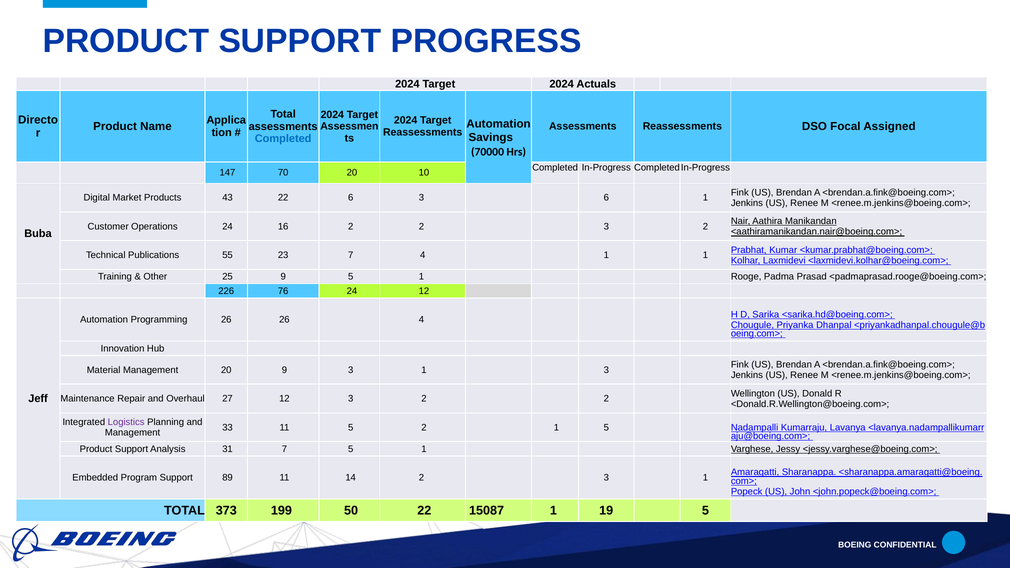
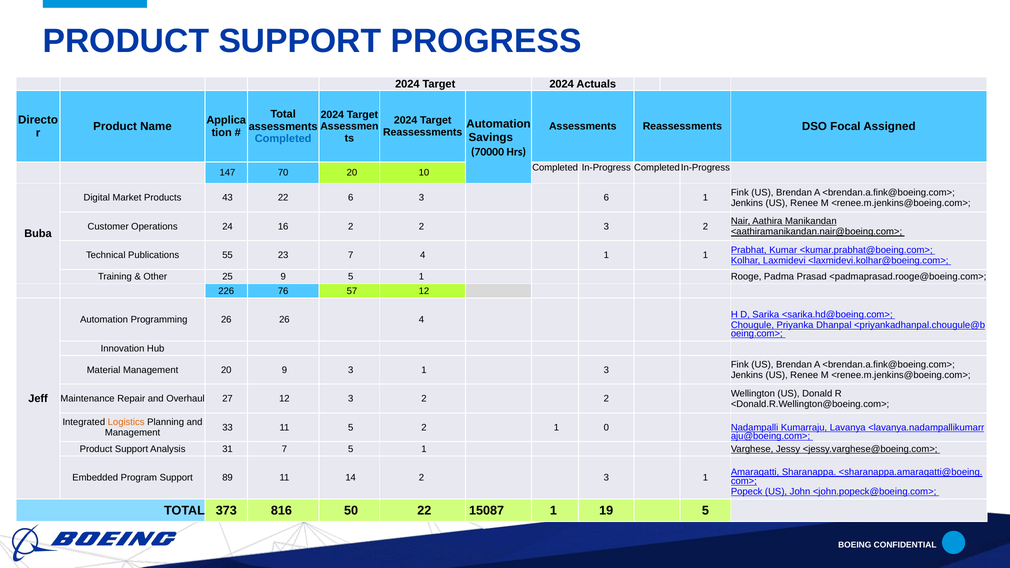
76 24: 24 -> 57 (352, 291)
Logistics colour: purple -> orange (126, 422)
1 5: 5 -> 0 (606, 428)
199: 199 -> 816 (281, 511)
